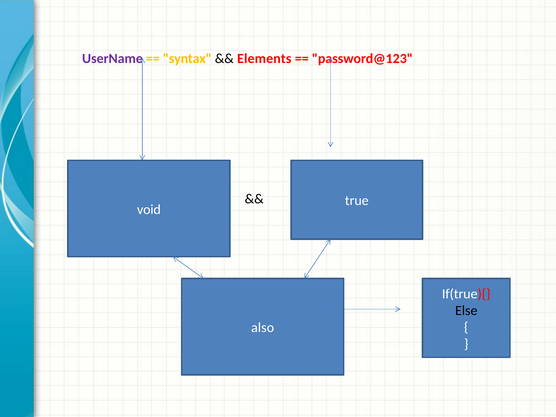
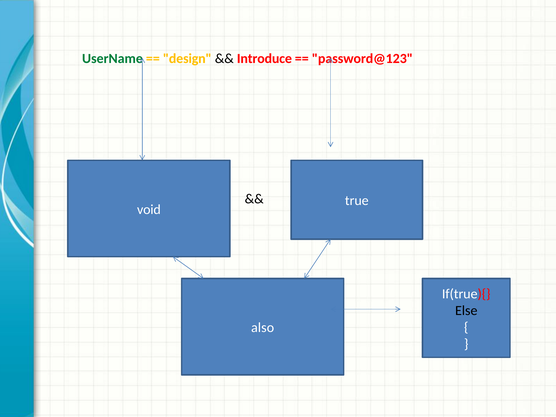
UserName colour: purple -> green (112, 59)
syntax: syntax -> design (187, 59)
Elements: Elements -> Introduce (264, 59)
